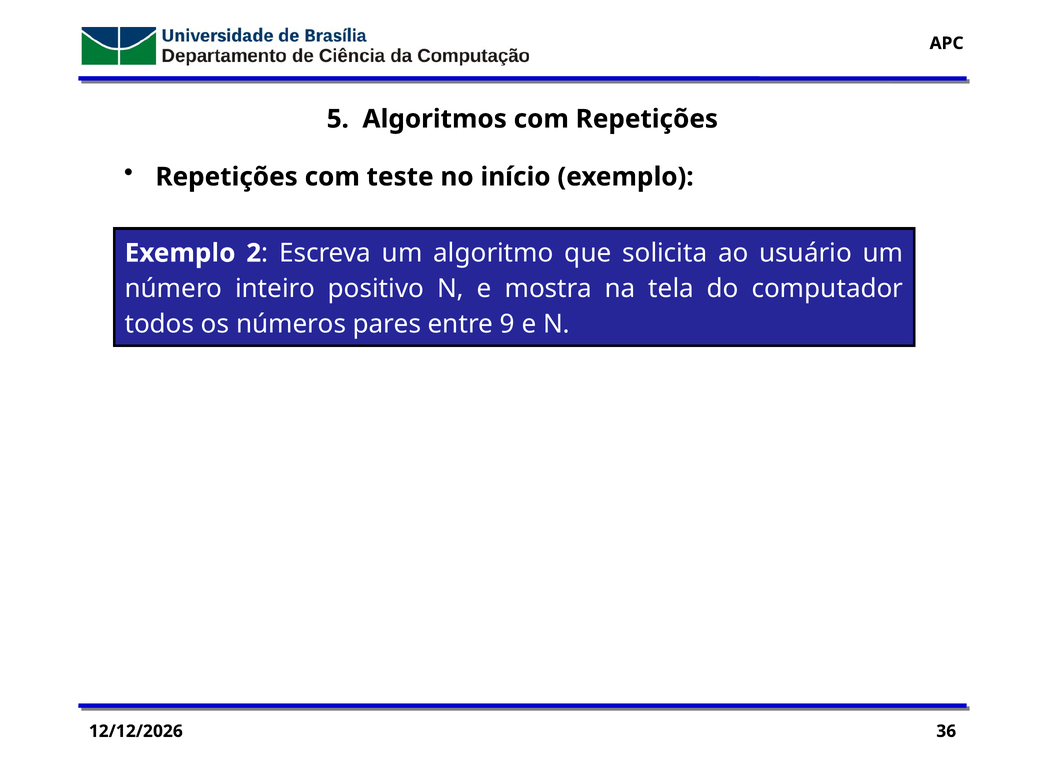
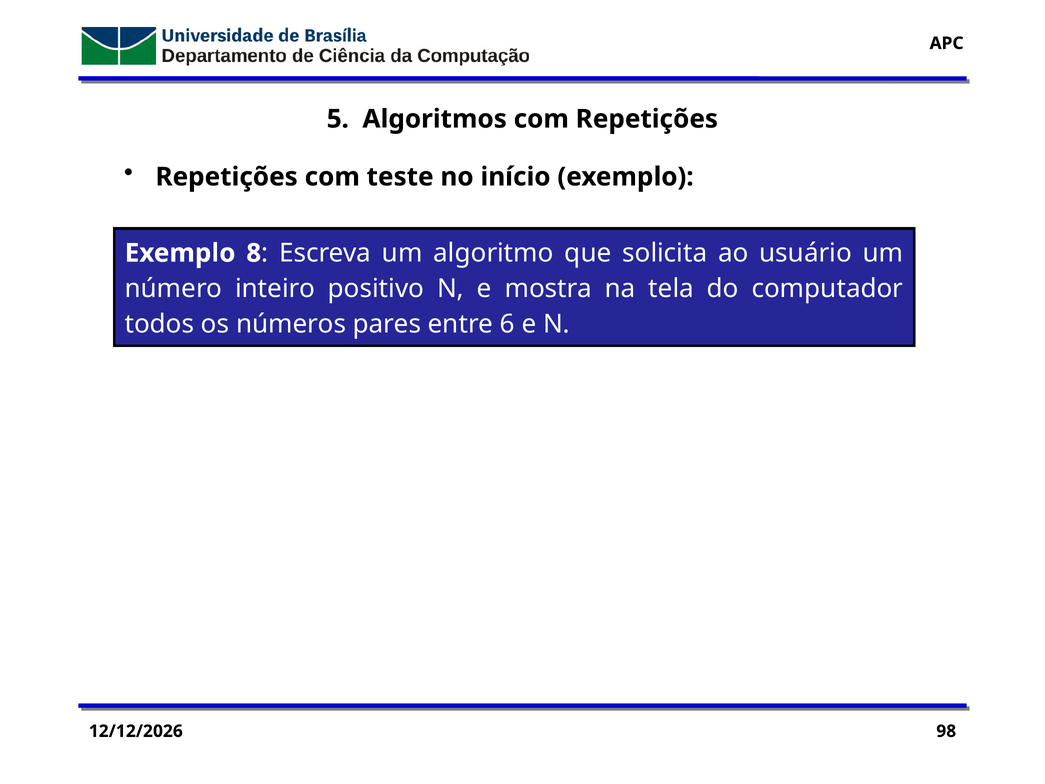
2: 2 -> 8 (254, 253)
9: 9 -> 6 (507, 324)
36: 36 -> 98 (946, 731)
